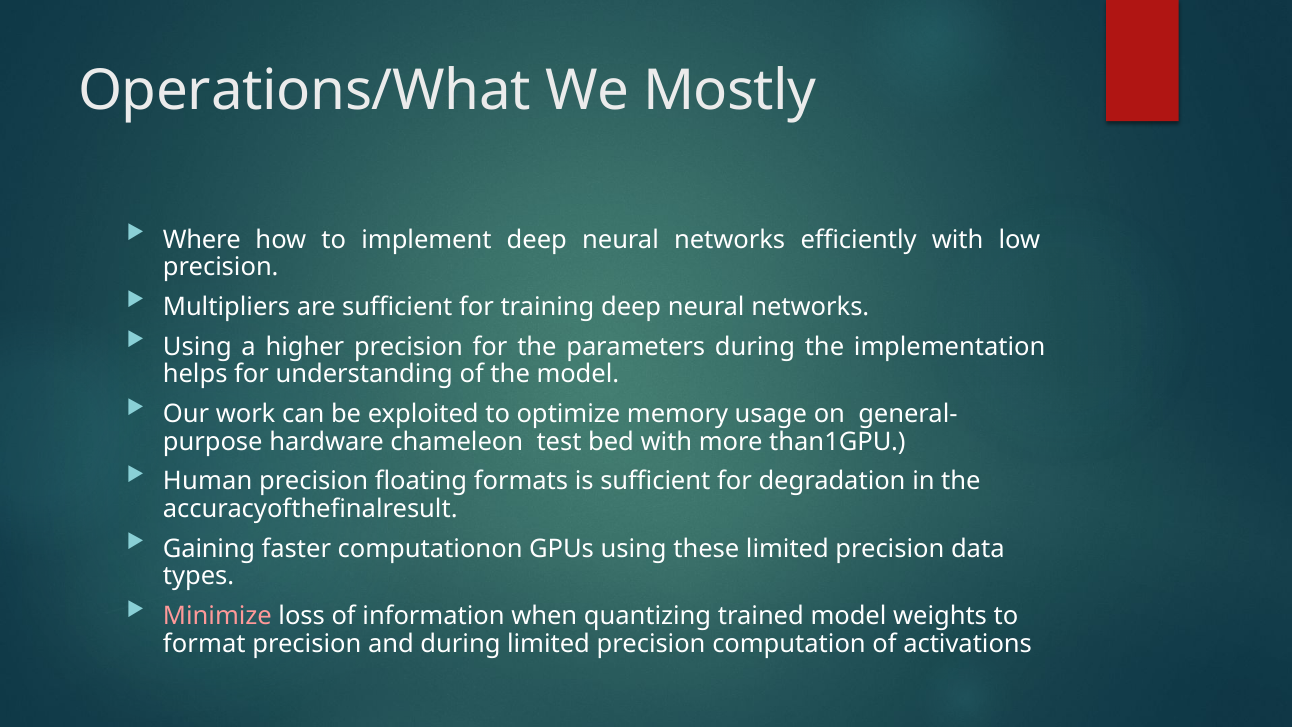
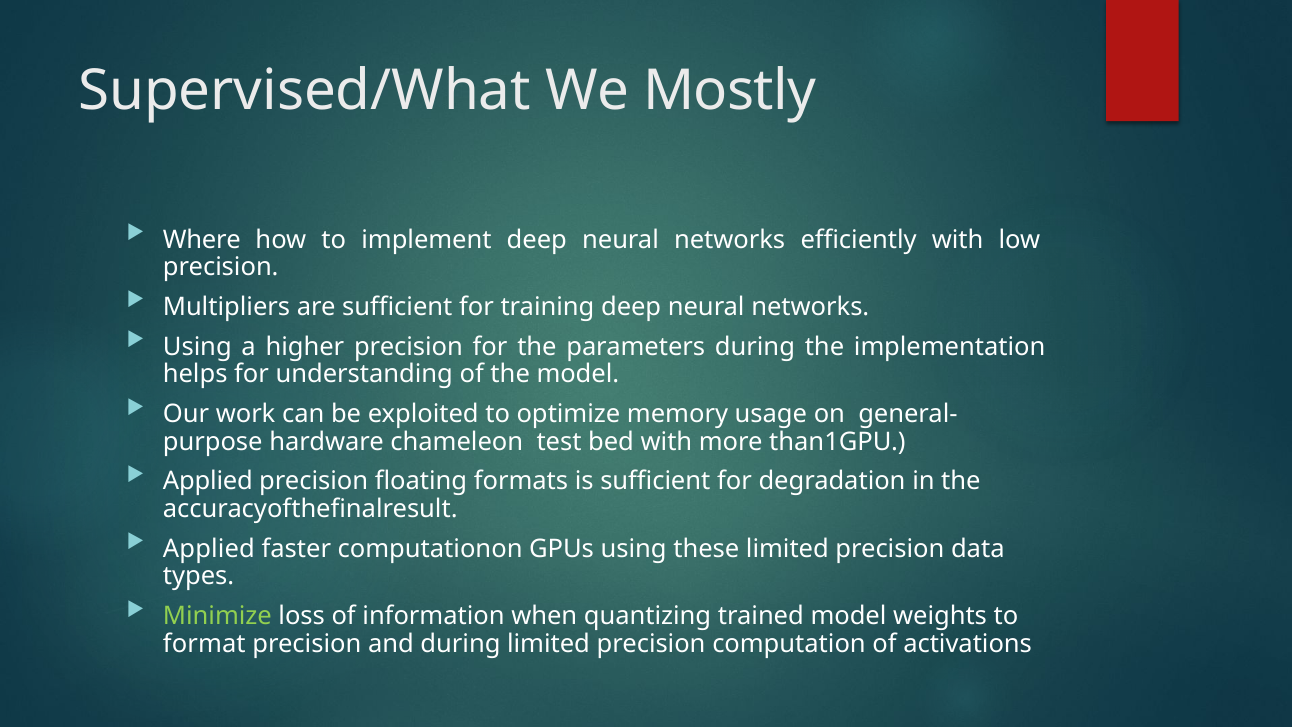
Operations/What: Operations/What -> Supervised/What (305, 91)
Human: Human -> Applied (208, 481)
Gaining: Gaining -> Applied (209, 549)
Minimize colour: pink -> light green (217, 616)
